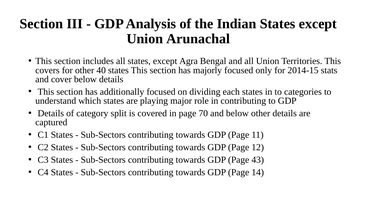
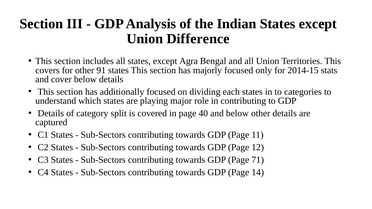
Arunachal: Arunachal -> Difference (198, 39)
40: 40 -> 91 (101, 70)
70: 70 -> 40 (203, 113)
43: 43 -> 71 (258, 160)
